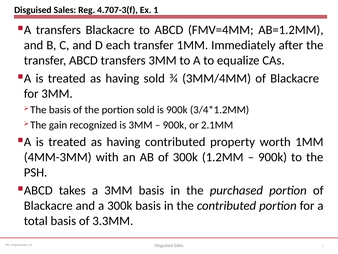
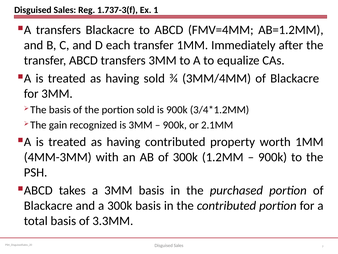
4.707-3(f: 4.707-3(f -> 1.737-3(f (117, 10)
